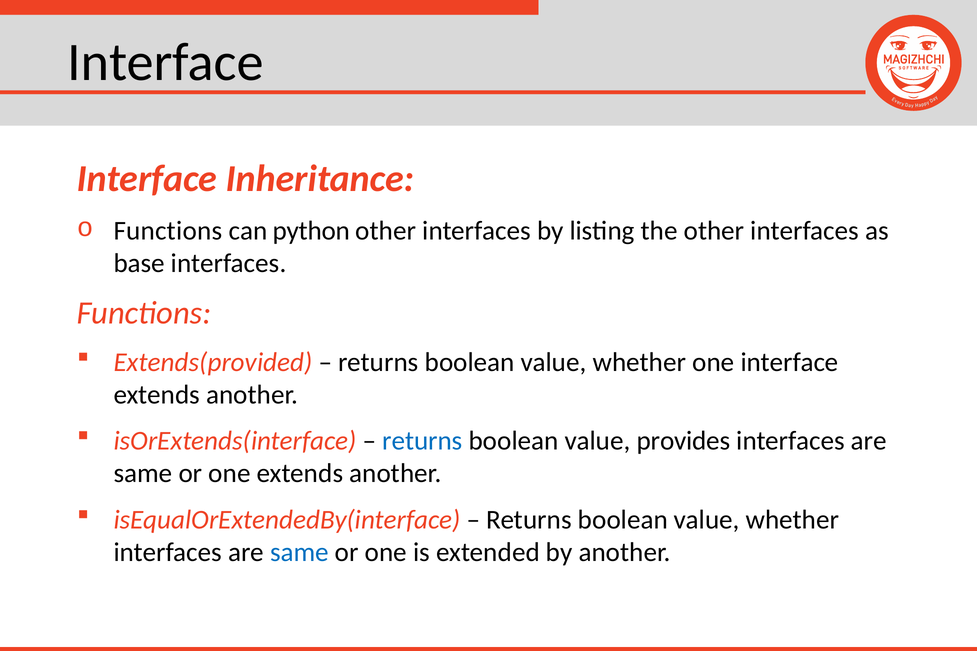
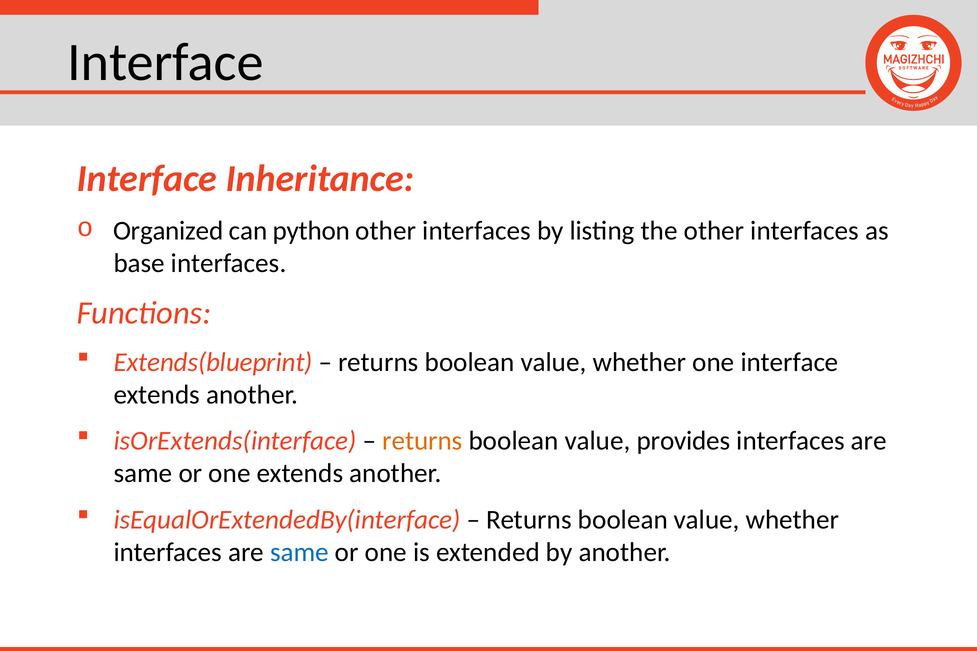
Functions: Functions -> Organized (168, 231)
Extends(provided: Extends(provided -> Extends(blueprint (213, 362)
returns colour: blue -> orange (422, 441)
